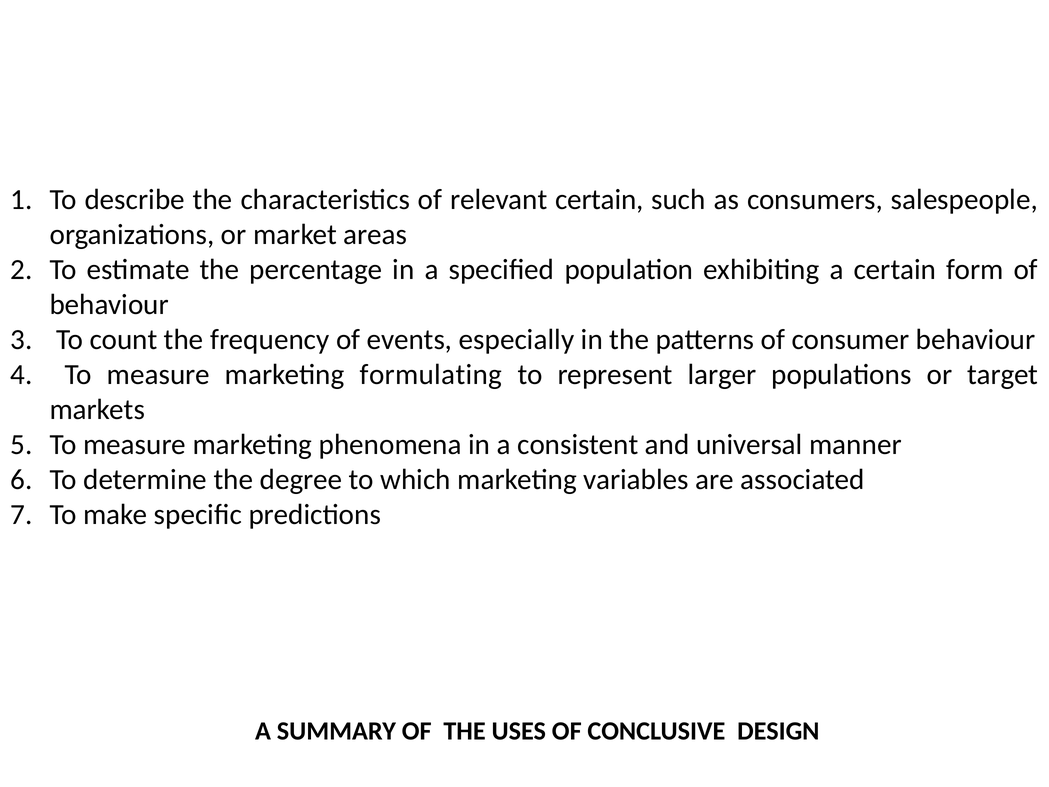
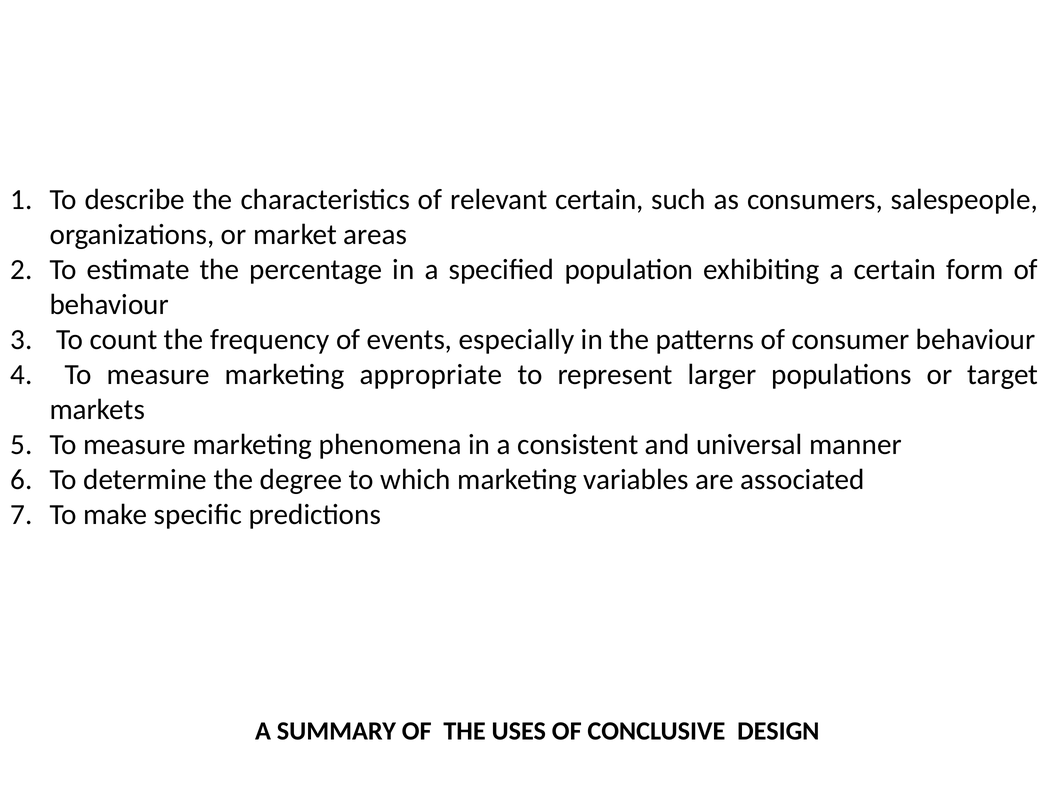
formulating: formulating -> appropriate (431, 374)
